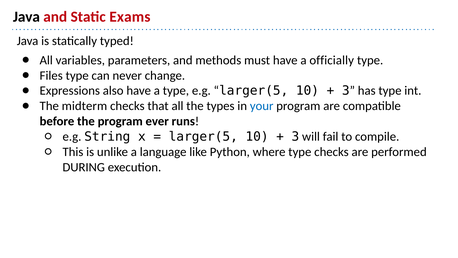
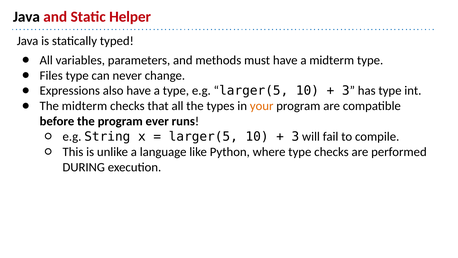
Exams: Exams -> Helper (130, 17)
a officially: officially -> midterm (332, 60)
your colour: blue -> orange (262, 106)
